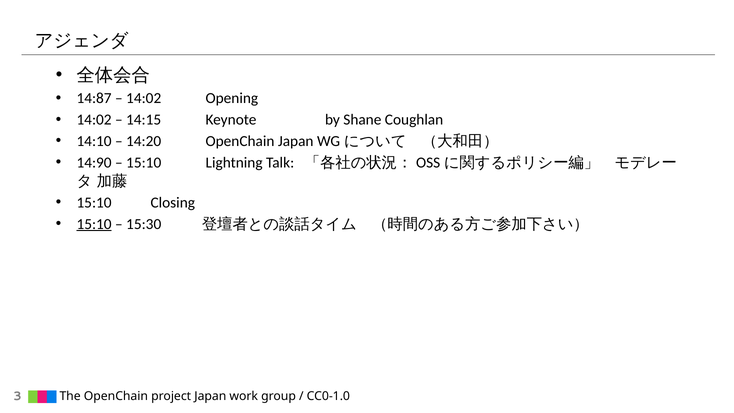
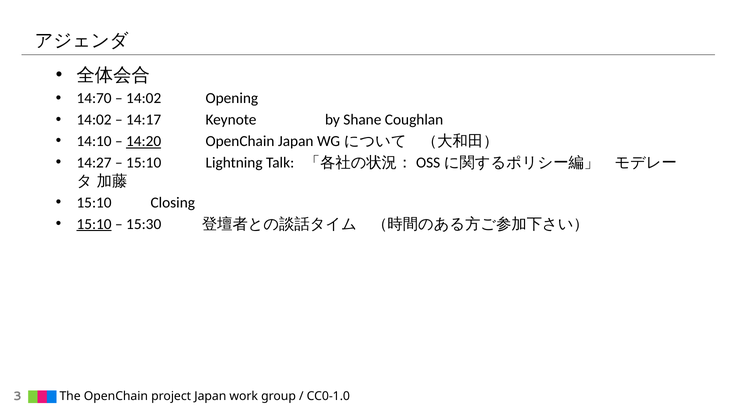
14:87: 14:87 -> 14:70 (94, 98)
14:15: 14:15 -> 14:17 (144, 120)
14:20 underline: none -> present (144, 141)
14:90: 14:90 -> 14:27 (94, 163)
